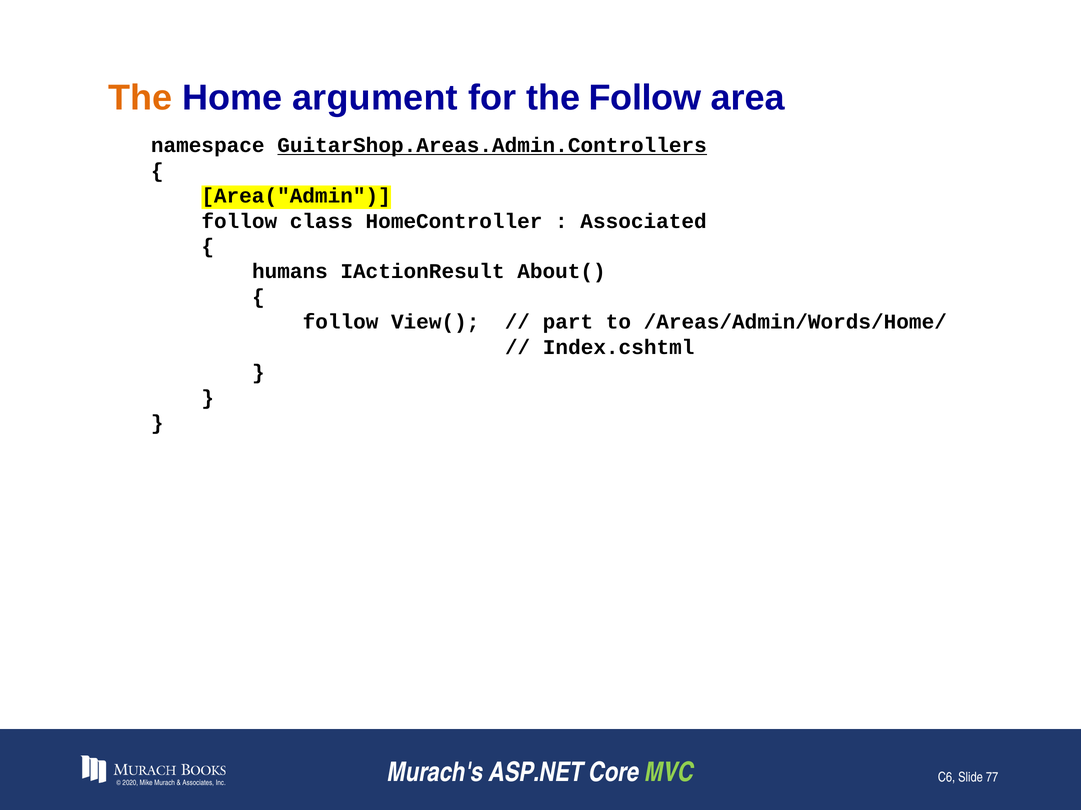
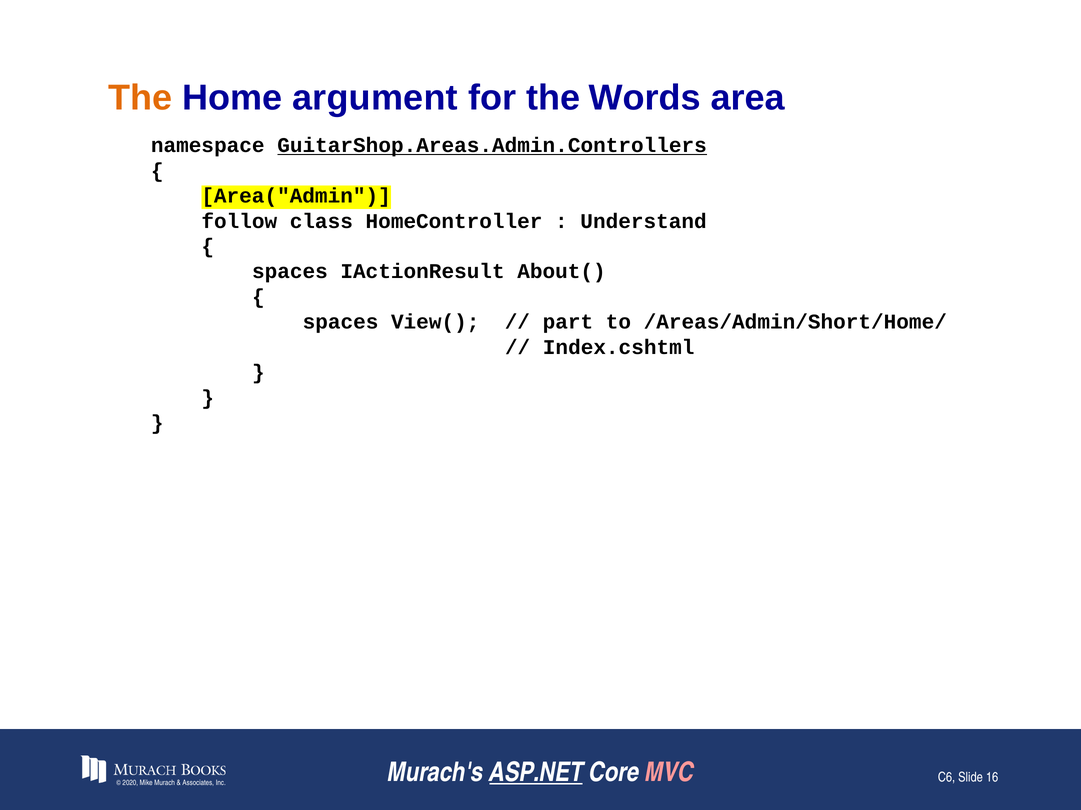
the Follow: Follow -> Words (645, 98)
Associated: Associated -> Understand (644, 221)
humans: humans -> spaces (290, 272)
follow: follow -> spaces (341, 322)
/Areas/Admin/Words/Home/: /Areas/Admin/Words/Home/ -> /Areas/Admin/Short/Home/ (795, 322)
ASP.NET underline: none -> present (536, 773)
MVC colour: light green -> pink (669, 773)
77: 77 -> 16 (992, 778)
